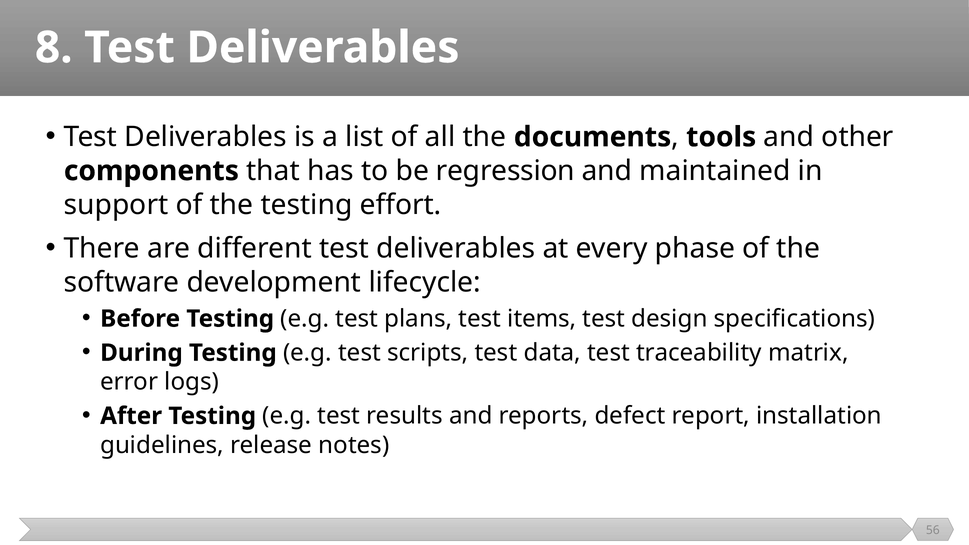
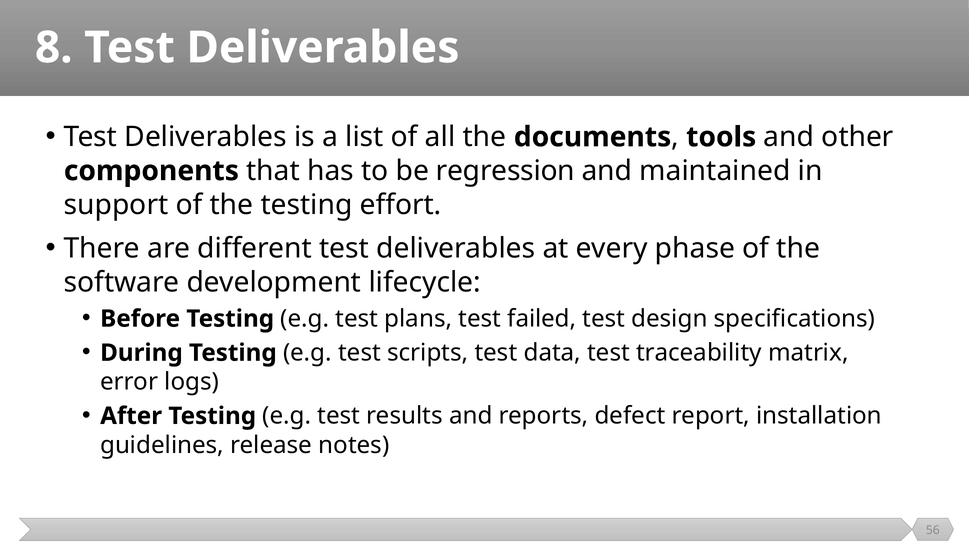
items: items -> failed (542, 319)
